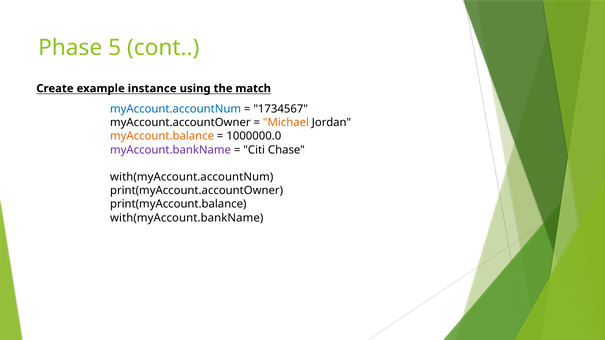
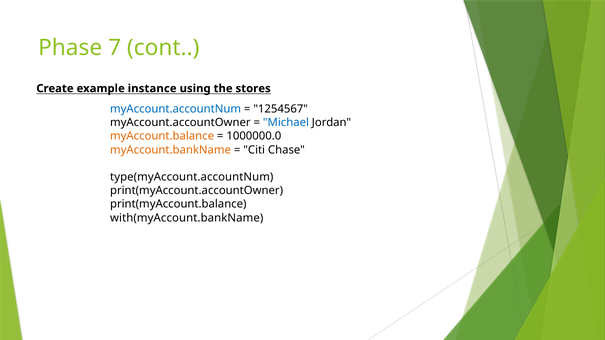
5: 5 -> 7 (115, 48)
match: match -> stores (253, 89)
1734567: 1734567 -> 1254567 (281, 109)
Michael colour: orange -> blue (286, 123)
myAccount.bankName colour: purple -> orange (171, 150)
with(myAccount.accountNum: with(myAccount.accountNum -> type(myAccount.accountNum (192, 177)
